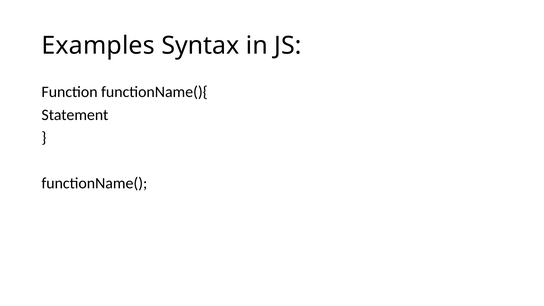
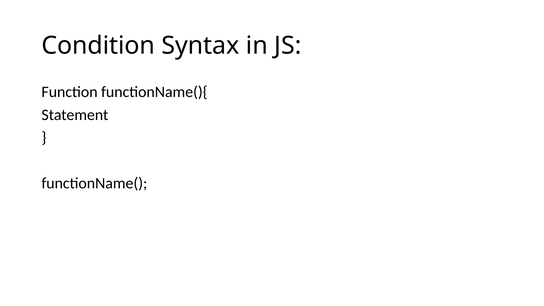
Examples: Examples -> Condition (98, 46)
